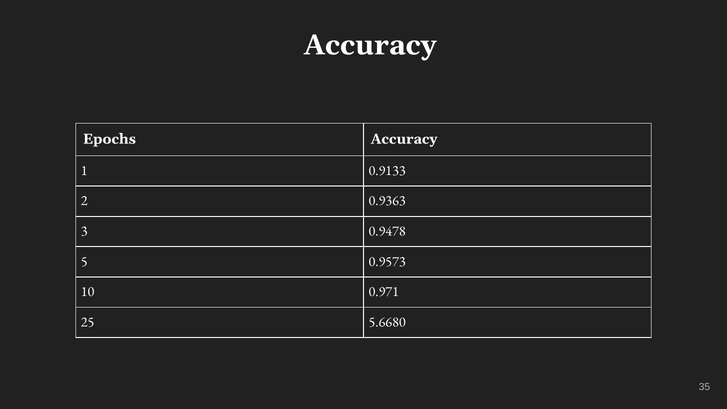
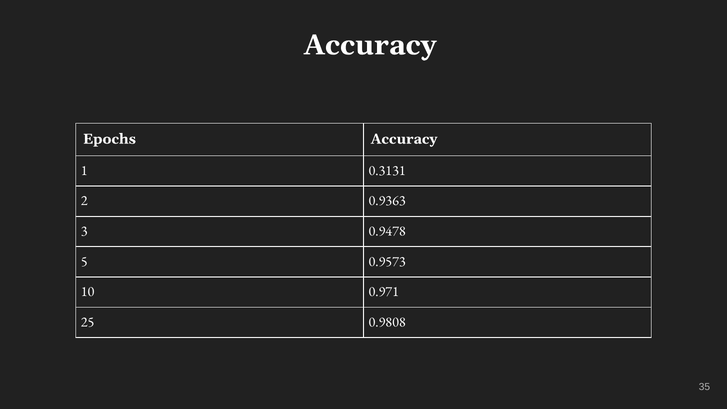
0.9133: 0.9133 -> 0.3131 (387, 170)
5.6680: 5.6680 -> 0.9808 (387, 322)
